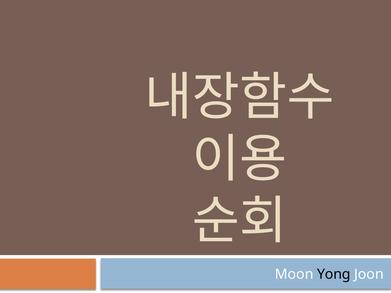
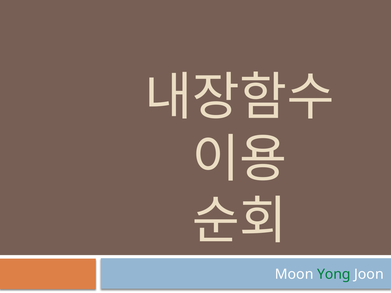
Yong colour: black -> green (334, 274)
